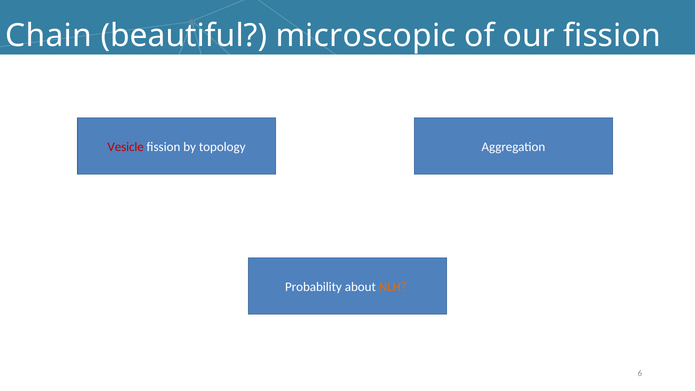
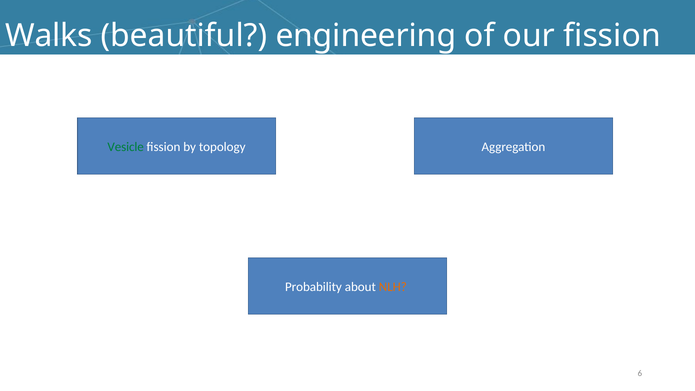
Chain: Chain -> Walks (49, 36)
microscopic: microscopic -> engineering (366, 36)
Vesicle colour: red -> green (126, 147)
